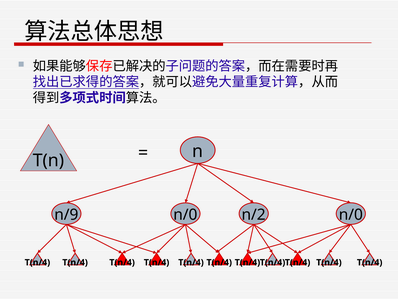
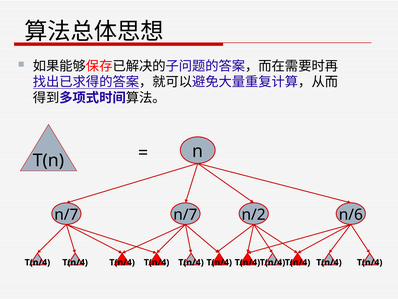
n/0: n/0 -> n/6 (351, 214)
n/9: n/9 -> n/7 (66, 214)
n/0: n/0 -> n/7 (185, 214)
